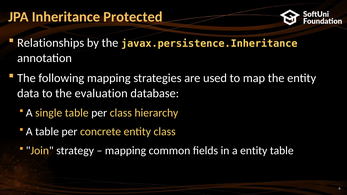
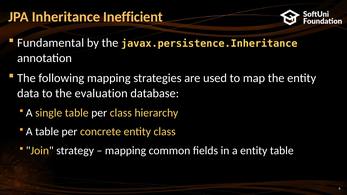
Protected: Protected -> Inefficient (133, 17)
Relationships: Relationships -> Fundamental (51, 43)
